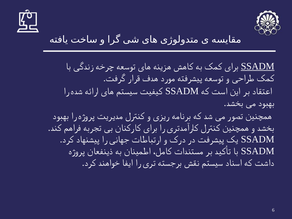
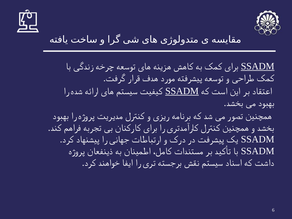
SSADM underline: none -> present (182, 91)
